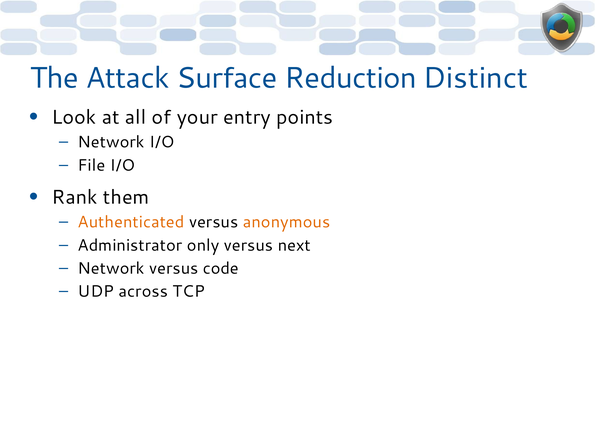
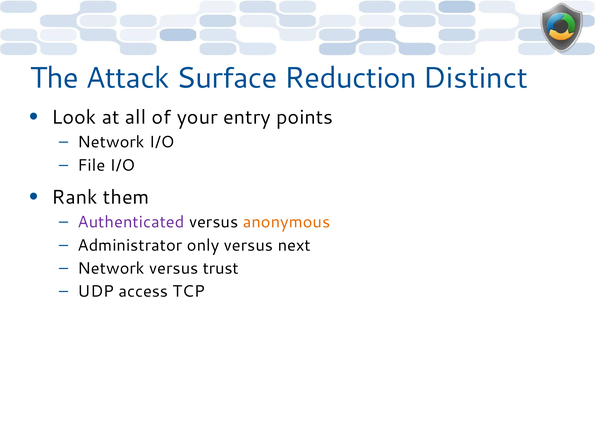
Authenticated colour: orange -> purple (131, 222)
code: code -> trust (221, 269)
across: across -> access (143, 292)
